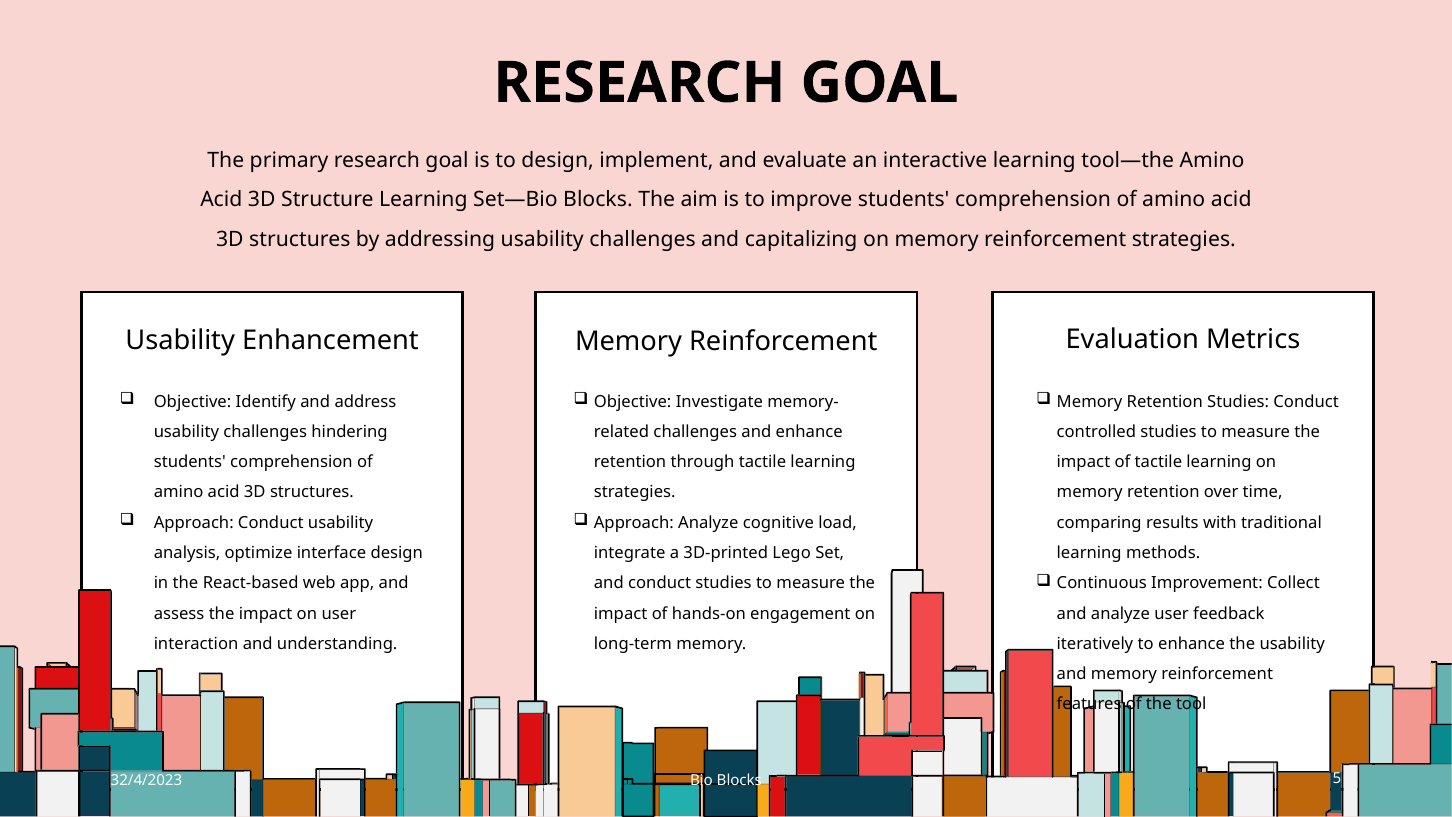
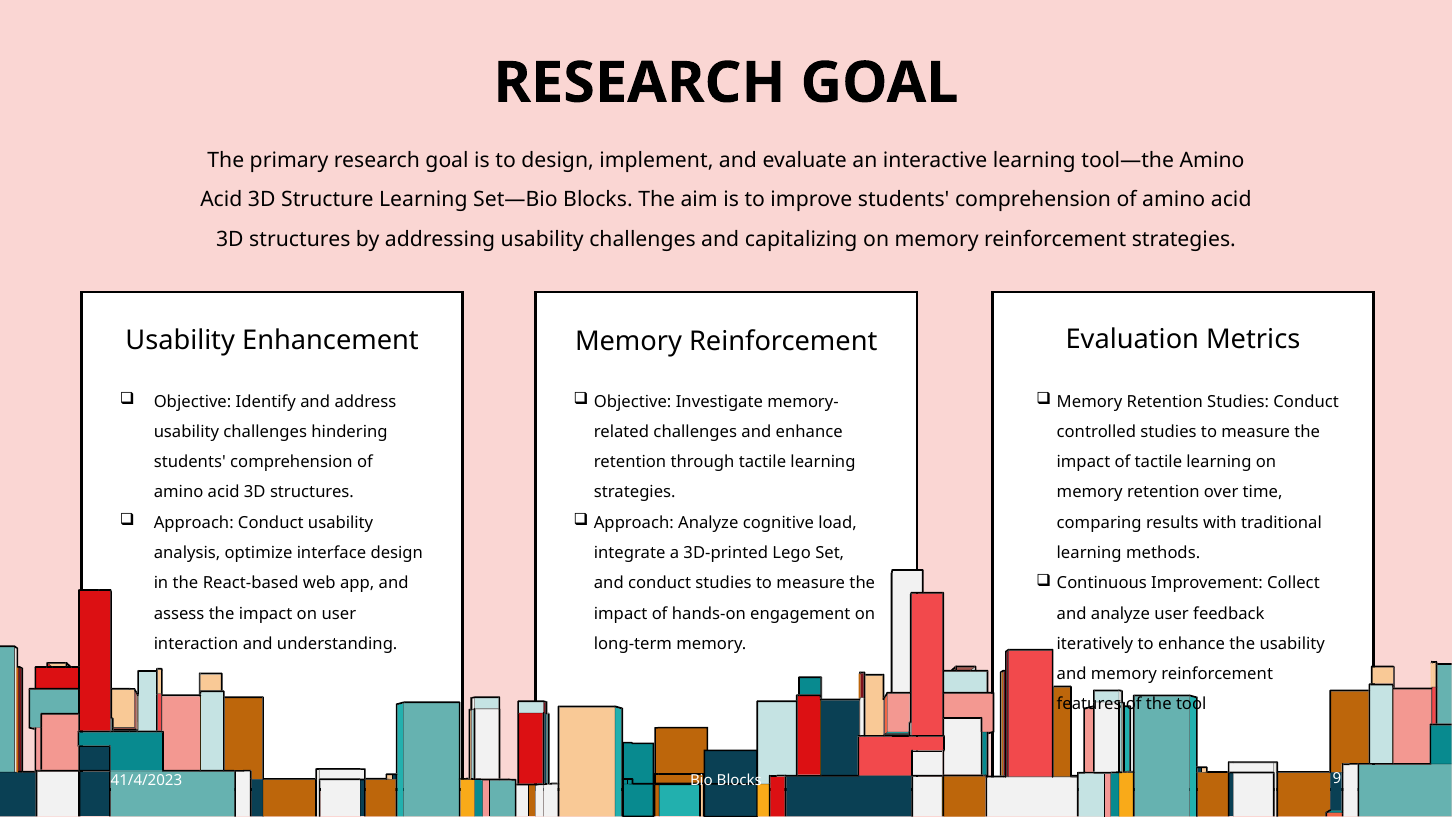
32/4/2023: 32/4/2023 -> 41/4/2023 (146, 780)
5: 5 -> 9 (1337, 779)
